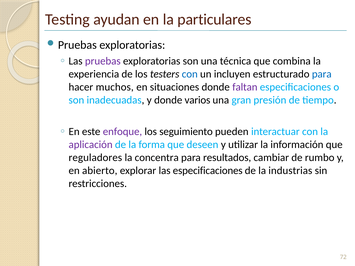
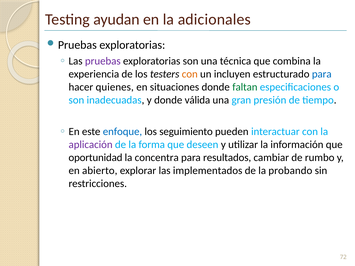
particulares: particulares -> adicionales (214, 19)
con colour: blue -> orange (190, 74)
muchos: muchos -> quienes (115, 87)
faltan colour: purple -> green (245, 87)
varios: varios -> válida (197, 100)
enfoque colour: purple -> blue (122, 132)
reguladores: reguladores -> oportunidad (95, 158)
las especificaciones: especificaciones -> implementados (208, 171)
industrias: industrias -> probando (290, 171)
